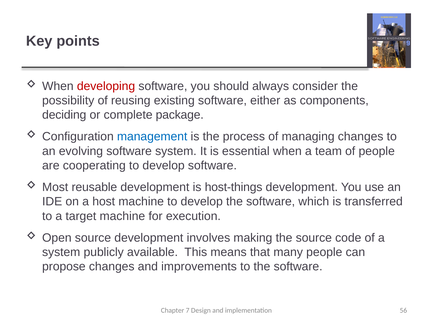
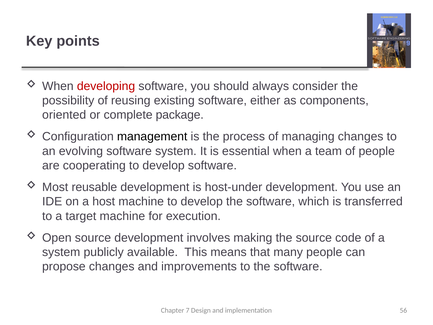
deciding: deciding -> oriented (64, 115)
management colour: blue -> black (152, 137)
host-things: host-things -> host-under (234, 187)
